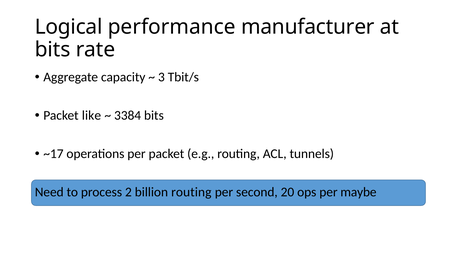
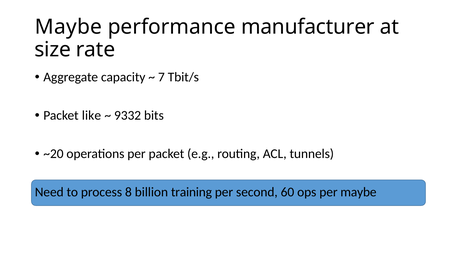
Logical: Logical -> Maybe (68, 27)
bits: bits -> size (53, 50)
3: 3 -> 7 (161, 77)
3384: 3384 -> 9332 (128, 116)
~17: ~17 -> ~20 (53, 154)
2: 2 -> 8 (128, 192)
billion routing: routing -> training (191, 192)
20: 20 -> 60 (287, 192)
